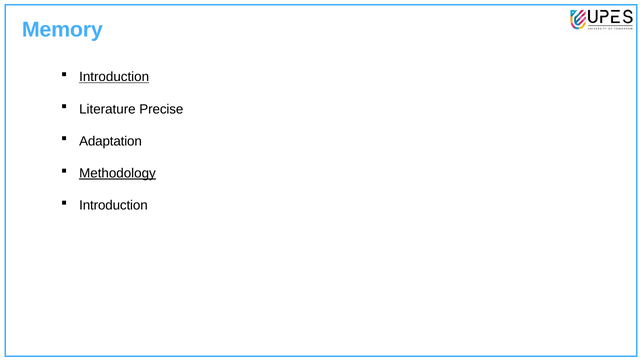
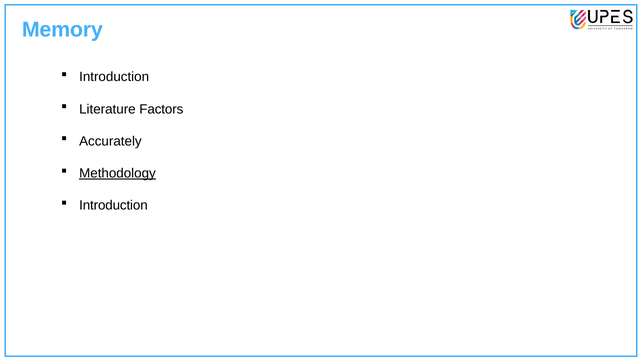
Introduction underline: present -> none (114, 77)
Precise: Precise -> Factors (161, 109)
Adaptation: Adaptation -> Accurately (110, 141)
